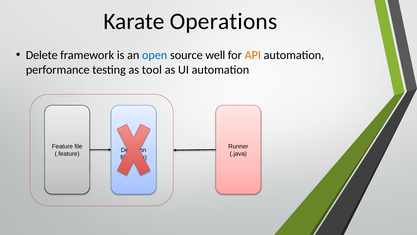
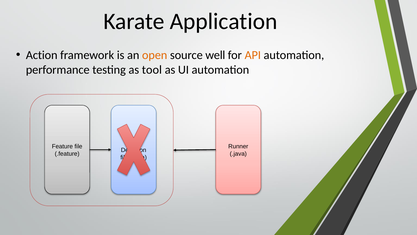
Operations: Operations -> Application (224, 21)
Delete: Delete -> Action (42, 55)
open colour: blue -> orange (155, 55)
